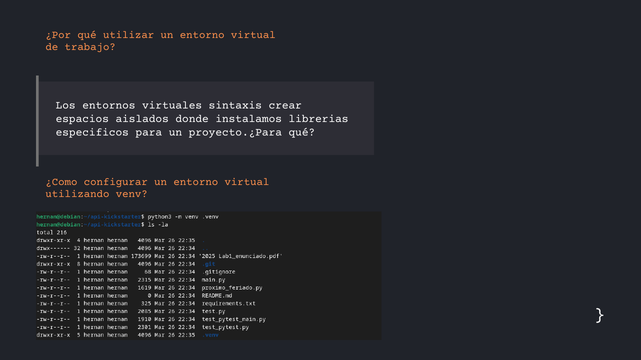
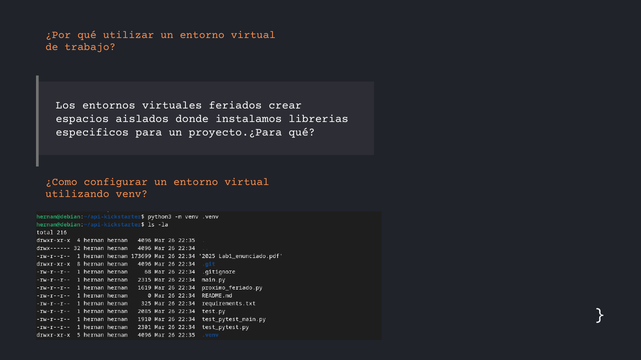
sintaxis: sintaxis -> feriados (235, 105)
